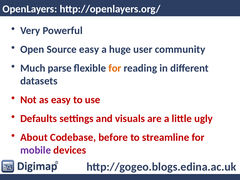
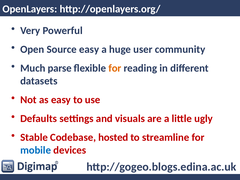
About: About -> Stable (34, 137)
before: before -> hosted (113, 137)
mobile colour: purple -> blue (36, 150)
